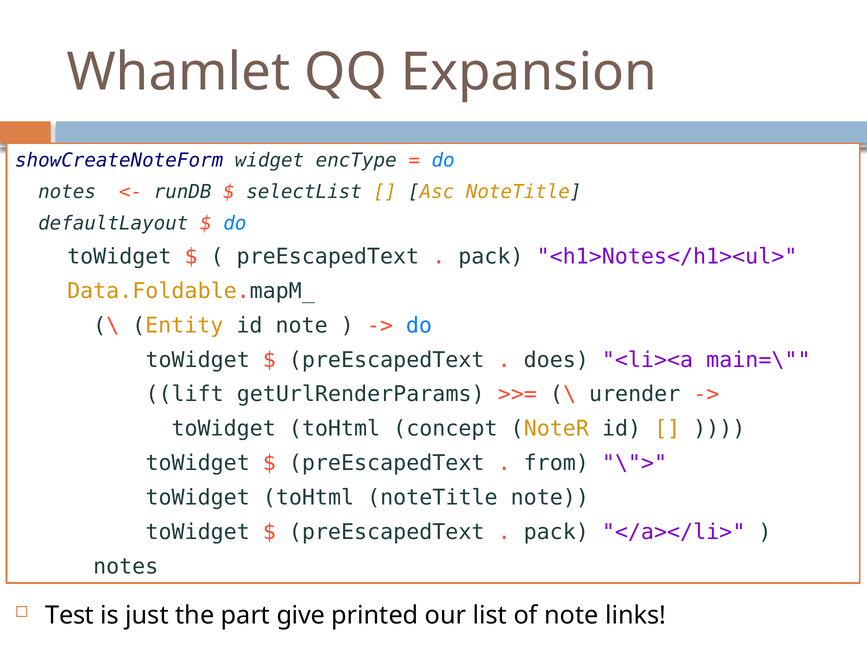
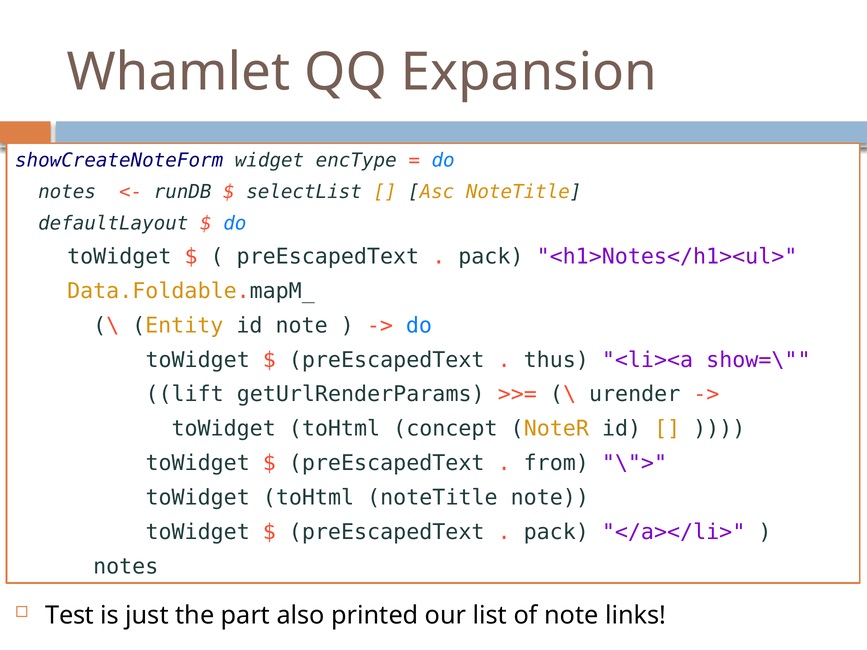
does: does -> thus (556, 360)
main=\: main=\ -> show=\ (758, 360)
give: give -> also (301, 616)
